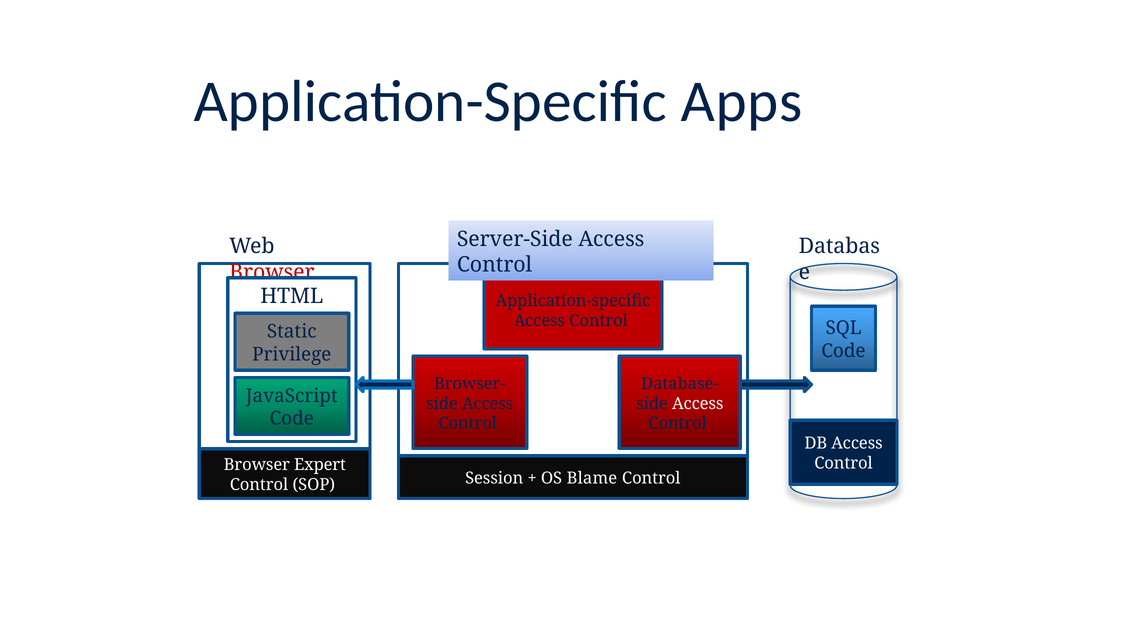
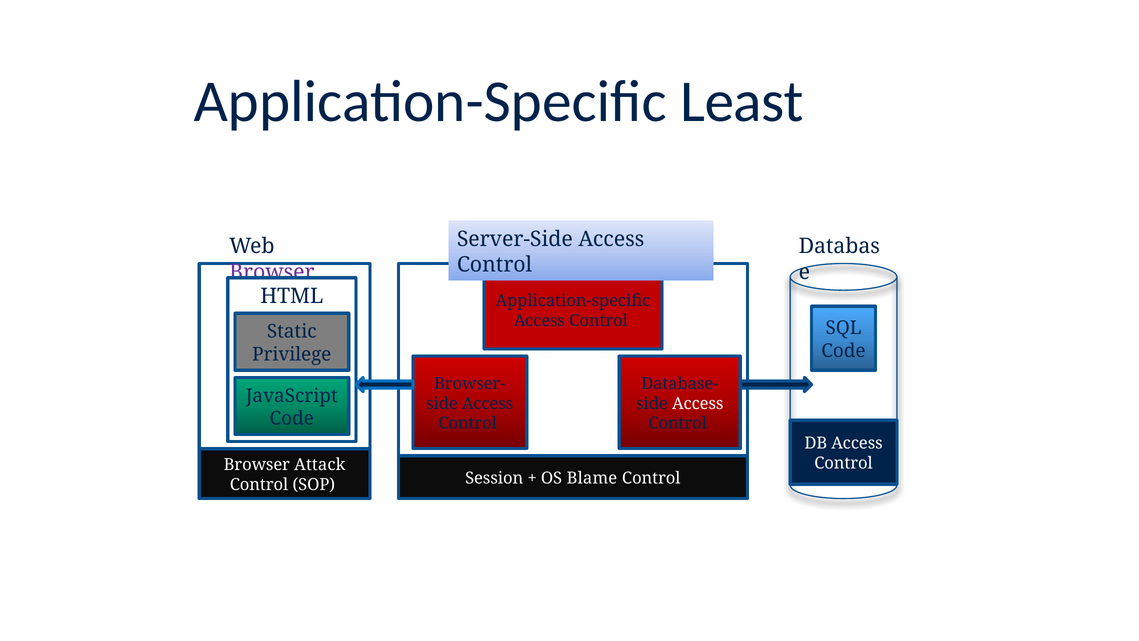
Apps: Apps -> Least (742, 102)
Browser colour: red -> purple (272, 272)
Expert: Expert -> Attack (320, 465)
